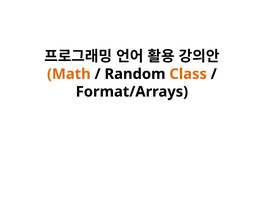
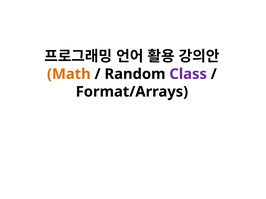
Class colour: orange -> purple (188, 74)
